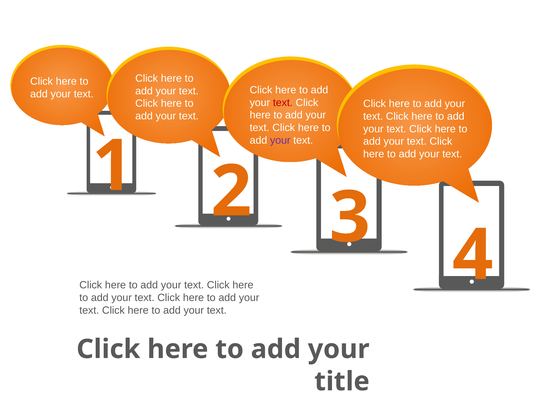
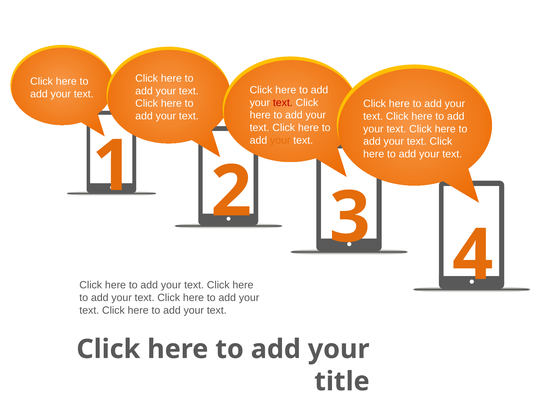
your colour: purple -> orange (280, 140)
